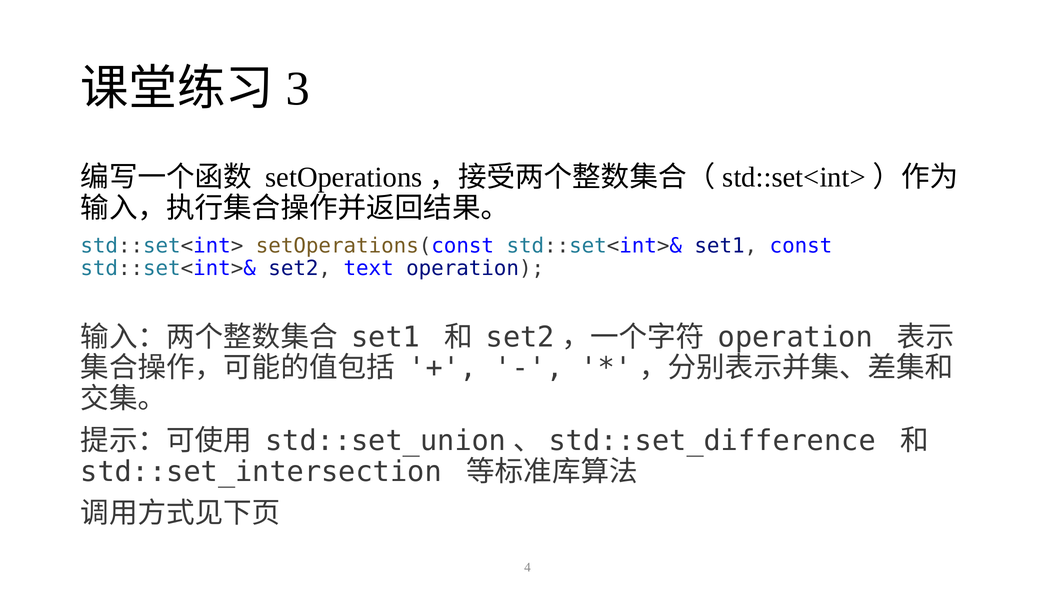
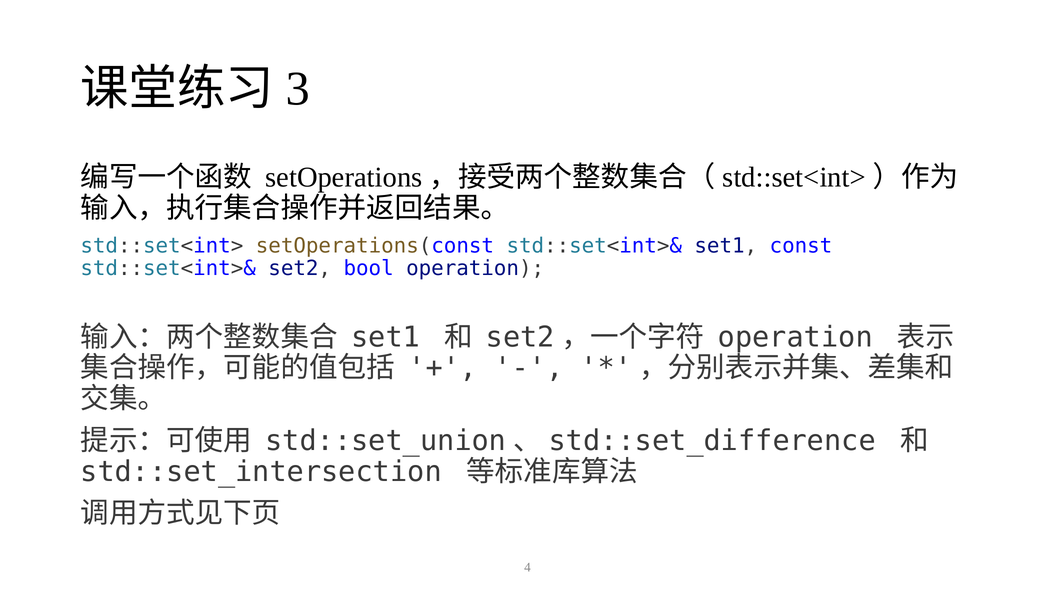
text: text -> bool (369, 268)
